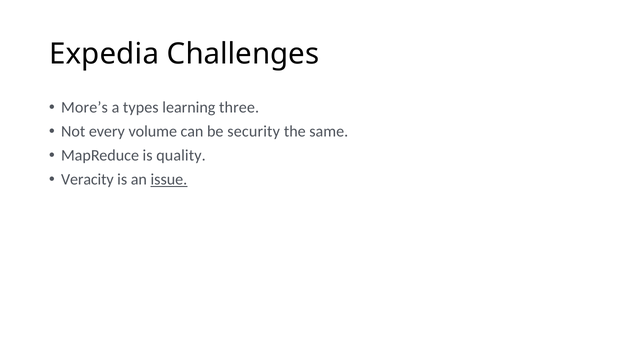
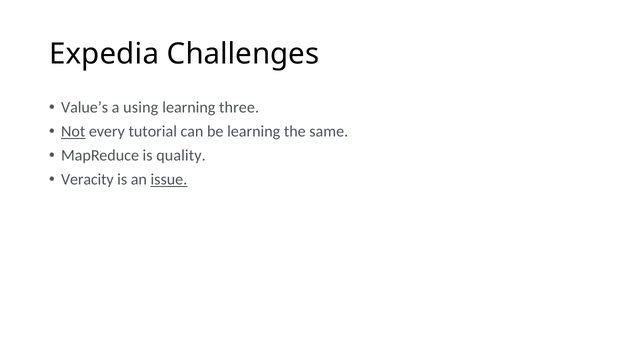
More’s: More’s -> Value’s (85, 107)
types: types -> using (141, 107)
Not underline: none -> present (73, 131)
volume: volume -> tutorial (153, 131)
be security: security -> learning (254, 131)
